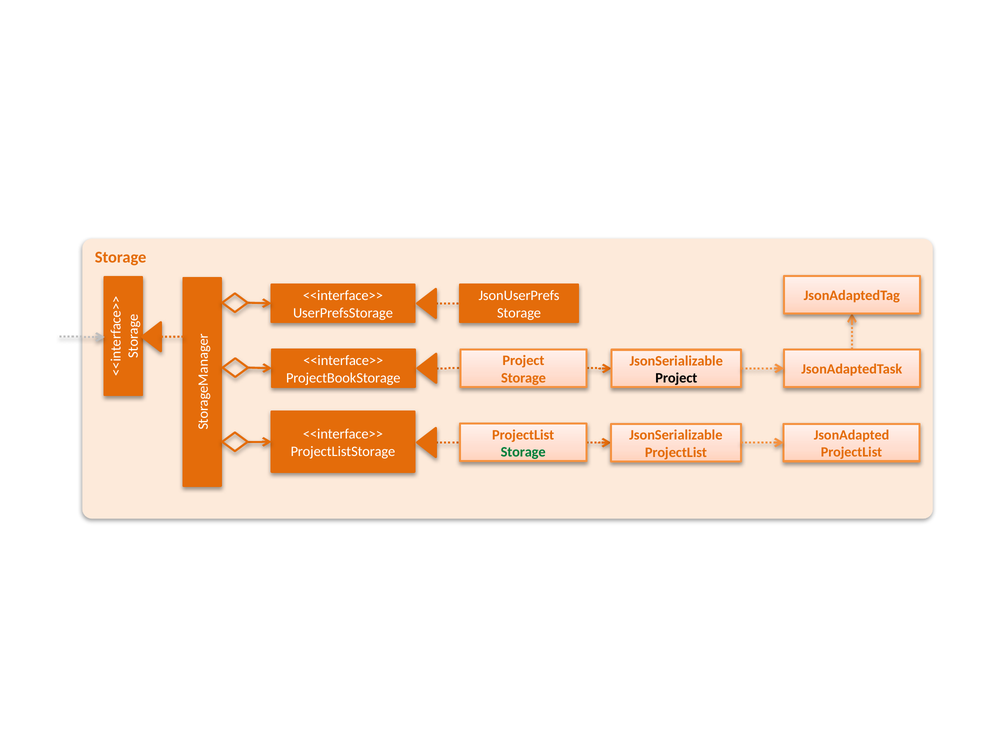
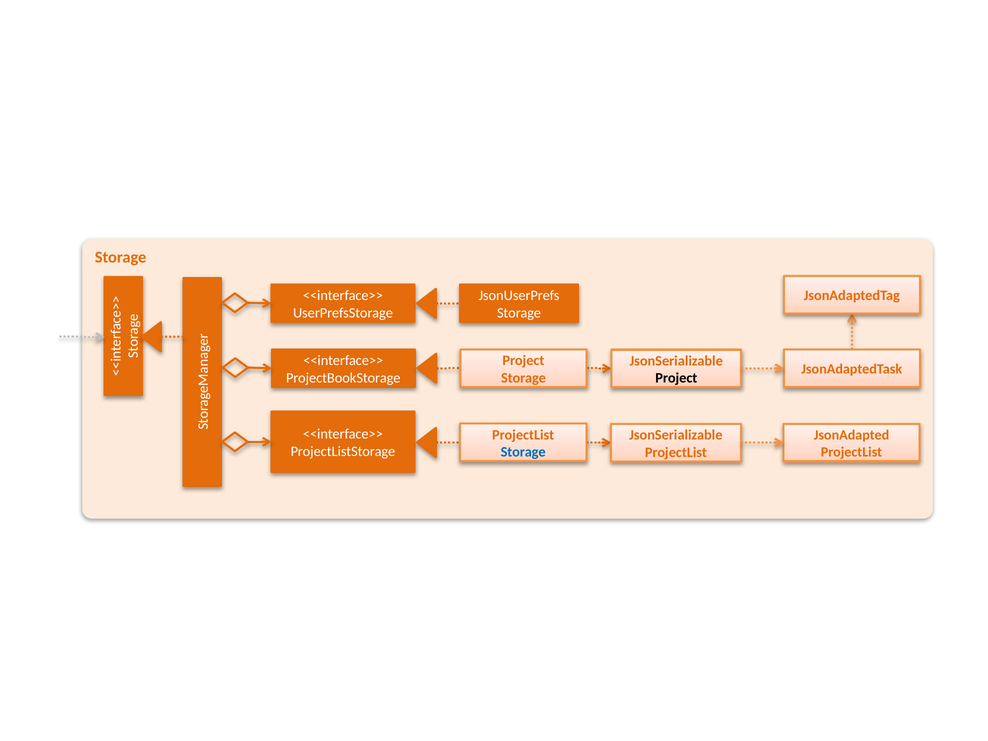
Storage colour: green -> blue (523, 452)
